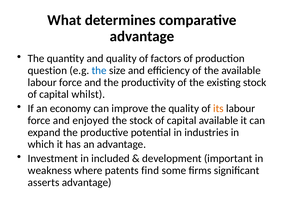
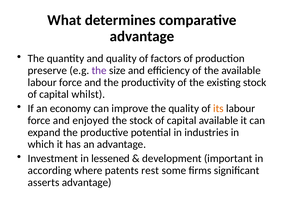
question: question -> preserve (47, 70)
the colour: blue -> purple (99, 70)
included: included -> lessened (111, 159)
weakness: weakness -> according (50, 170)
find: find -> rest (150, 170)
